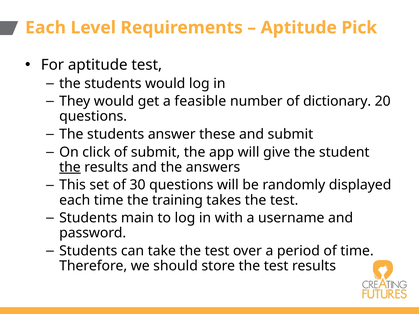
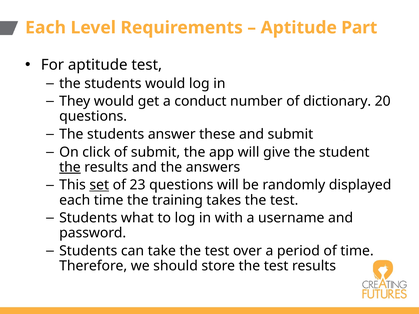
Pick: Pick -> Part (359, 28)
feasible: feasible -> conduct (200, 101)
set underline: none -> present (99, 185)
30: 30 -> 23 (138, 185)
main: main -> what (137, 218)
